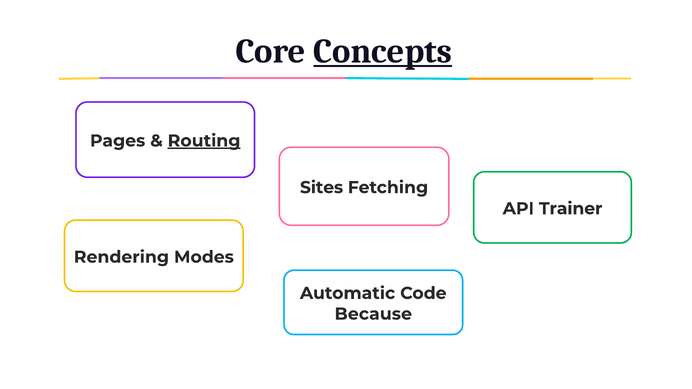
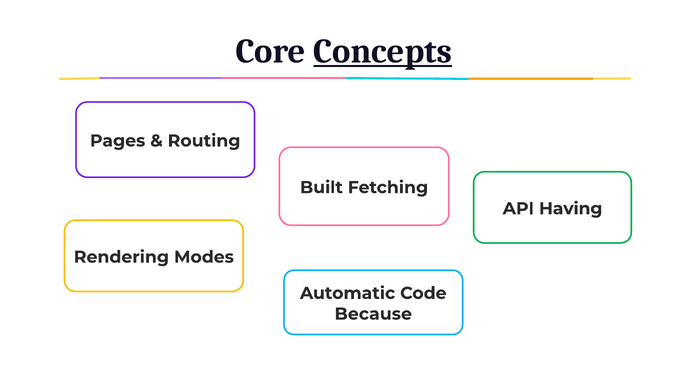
Routing underline: present -> none (204, 141)
Sites: Sites -> Built (321, 188)
Trainer: Trainer -> Having (571, 209)
